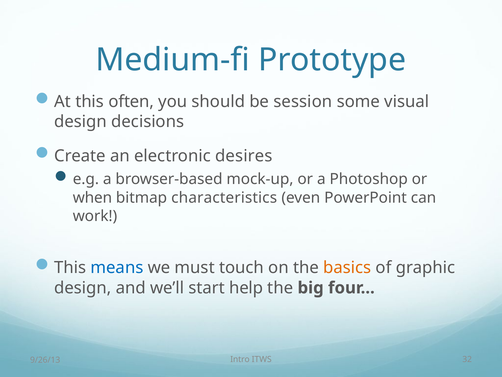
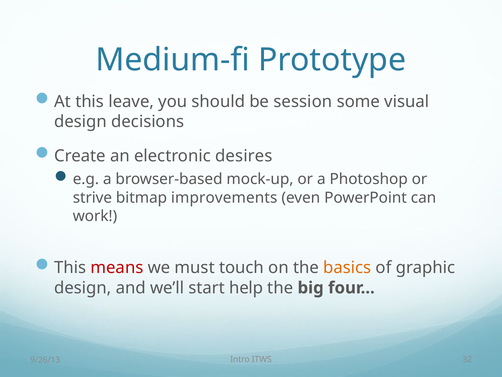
often: often -> leave (131, 102)
when: when -> strive (92, 197)
characteristics: characteristics -> improvements (224, 197)
means colour: blue -> red (117, 267)
